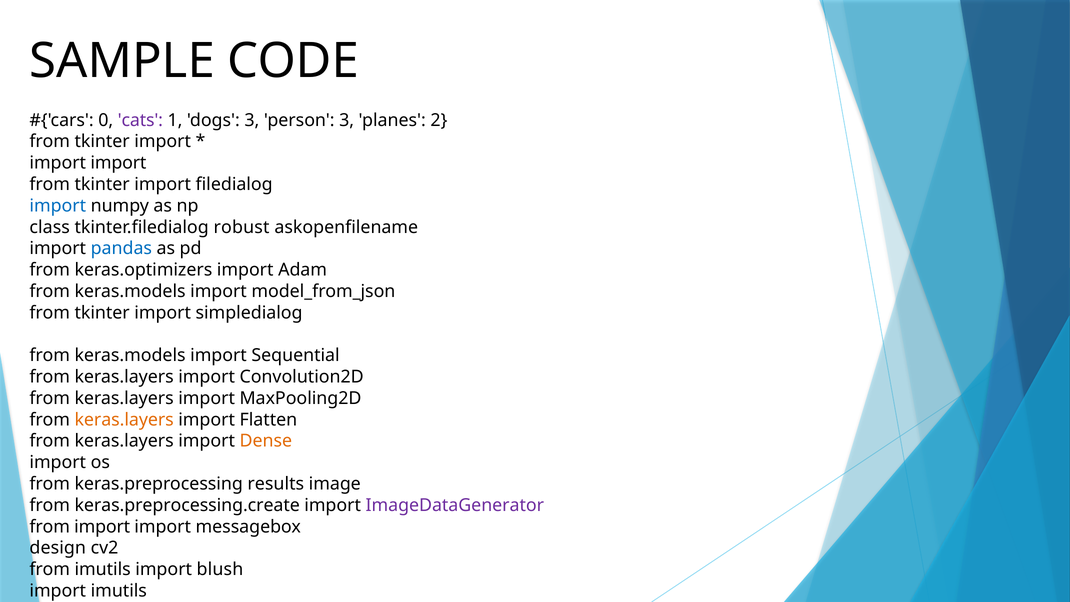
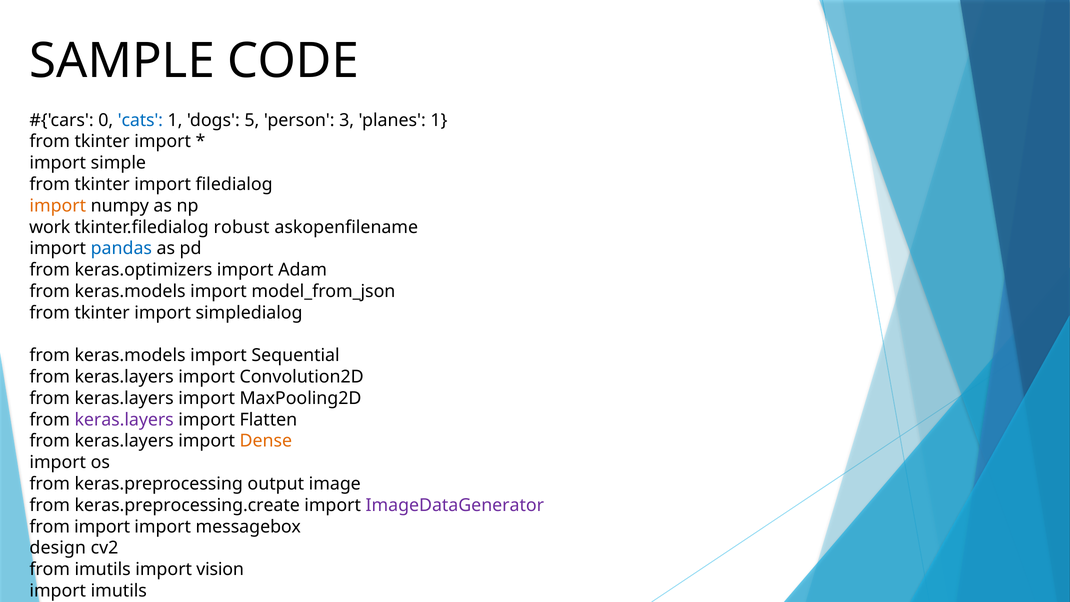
cats colour: purple -> blue (140, 120)
dogs 3: 3 -> 5 (252, 120)
planes 2: 2 -> 1 (439, 120)
import: import -> simple (118, 163)
import colour: blue -> orange (58, 206)
class: class -> work (50, 227)
keras.layers colour: orange -> purple (124, 420)
results: results -> output (276, 484)
blush: blush -> vision (220, 569)
